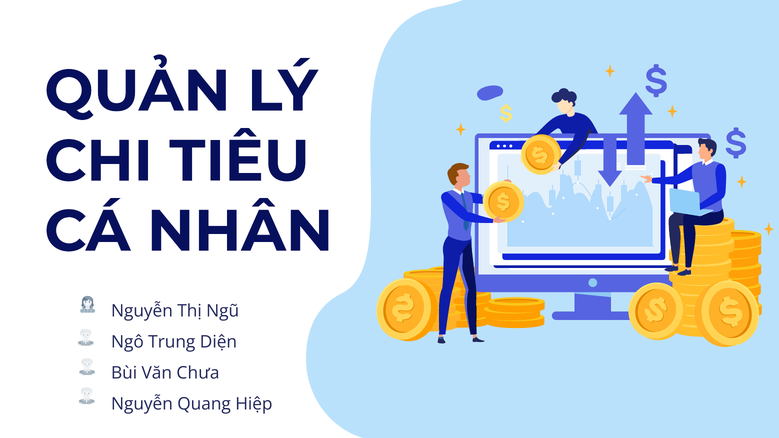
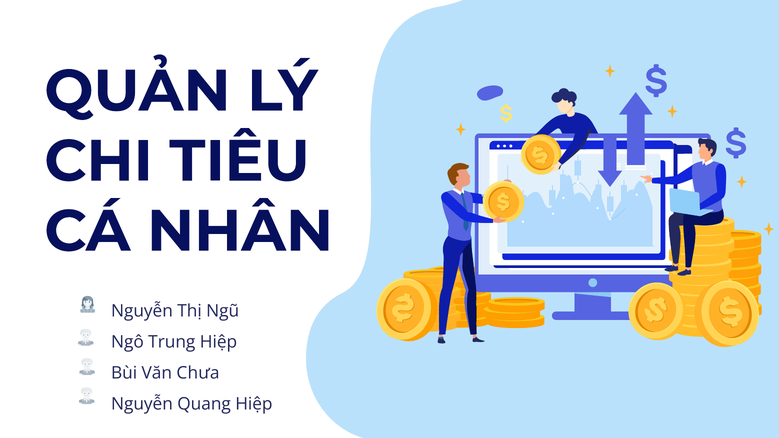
Trung Diện: Diện -> Hiệp (218, 342)
